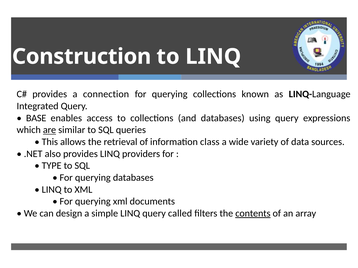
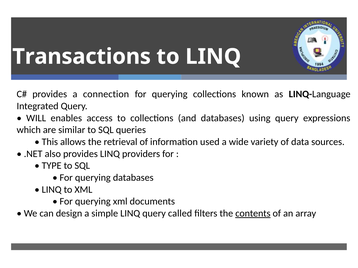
Construction: Construction -> Transactions (82, 57)
BASE: BASE -> WILL (36, 118)
are underline: present -> none (50, 130)
class: class -> used (210, 142)
